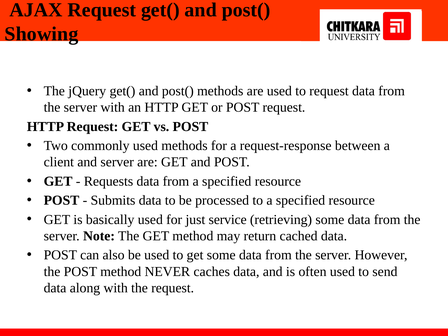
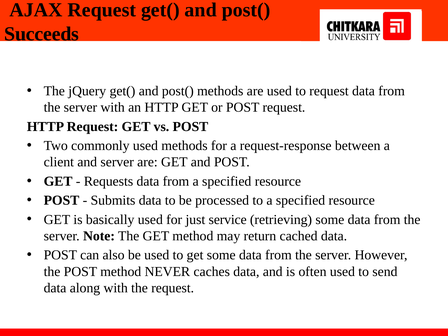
Showing: Showing -> Succeeds (42, 34)
